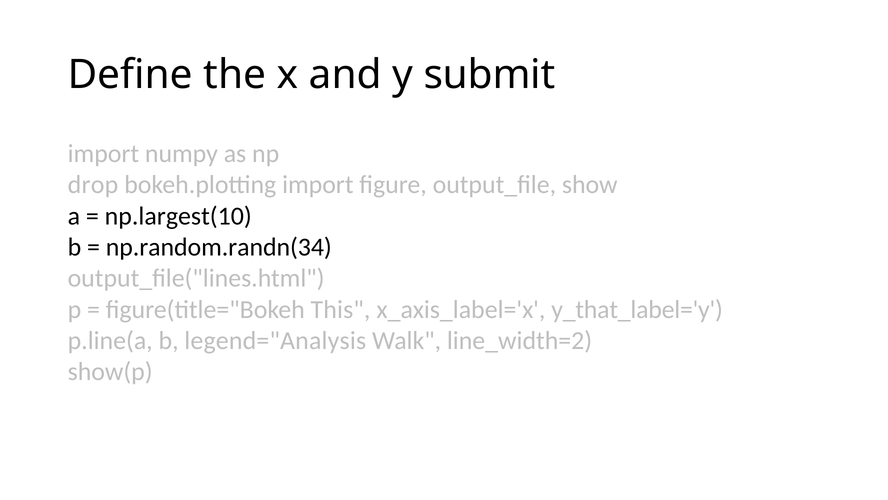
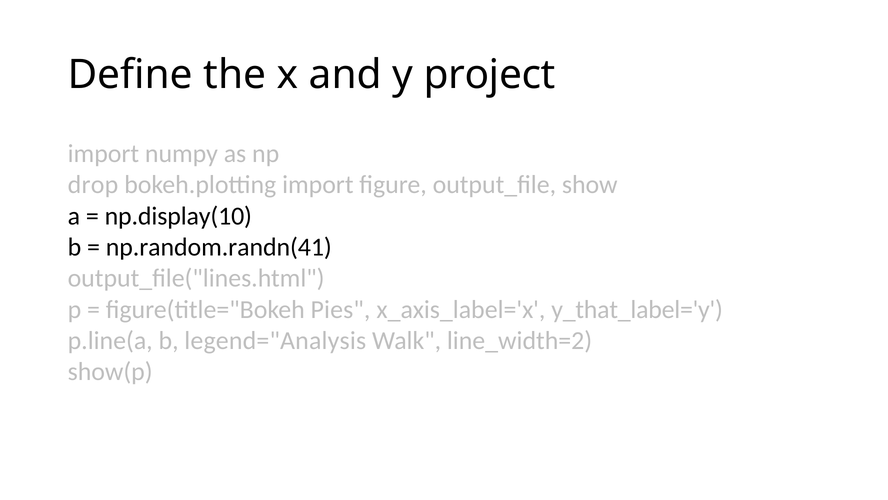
submit: submit -> project (490, 75)
np.largest(10: np.largest(10 -> np.display(10 (178, 216)
np.random.randn(34: np.random.randn(34 -> np.random.randn(41 (219, 247)
This: This -> Pies (340, 309)
